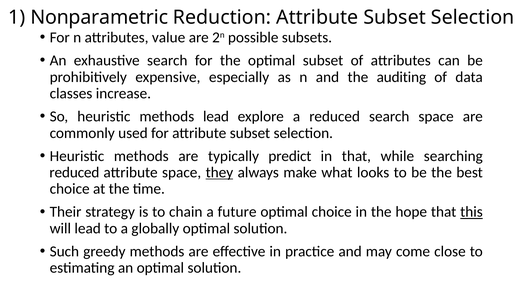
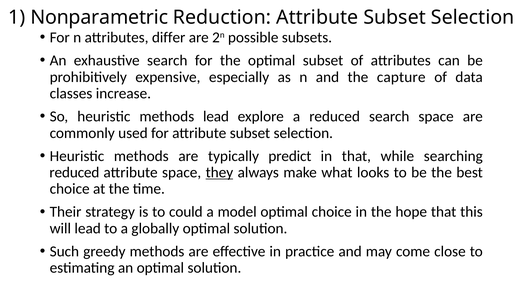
value: value -> differ (169, 38)
auditing: auditing -> capture (401, 77)
chain: chain -> could (186, 212)
future: future -> model (237, 212)
this underline: present -> none (471, 212)
